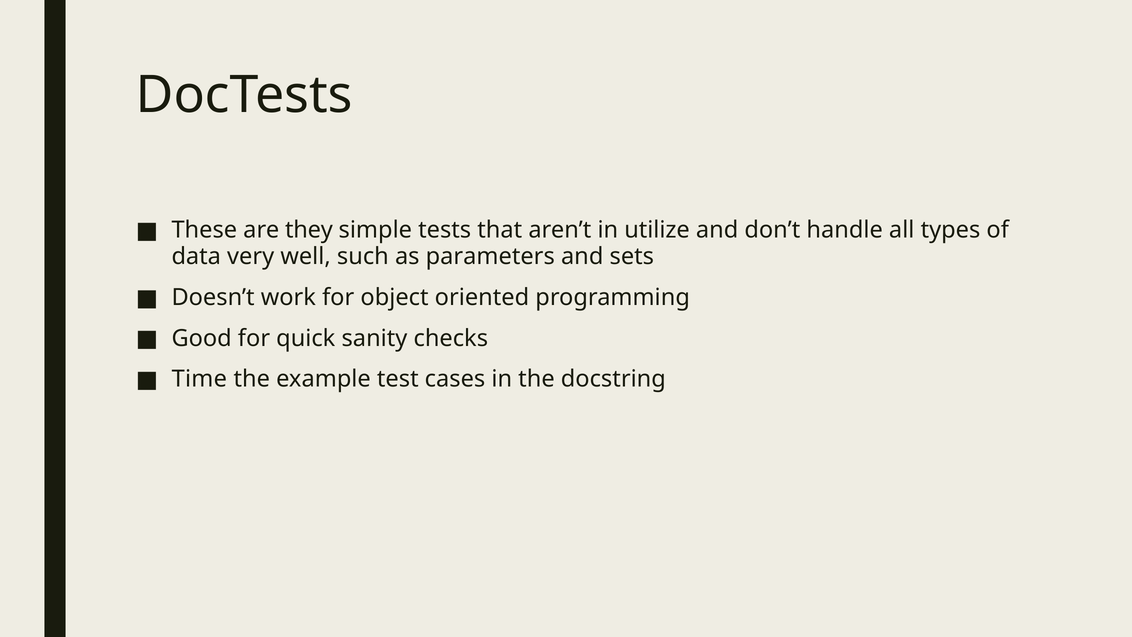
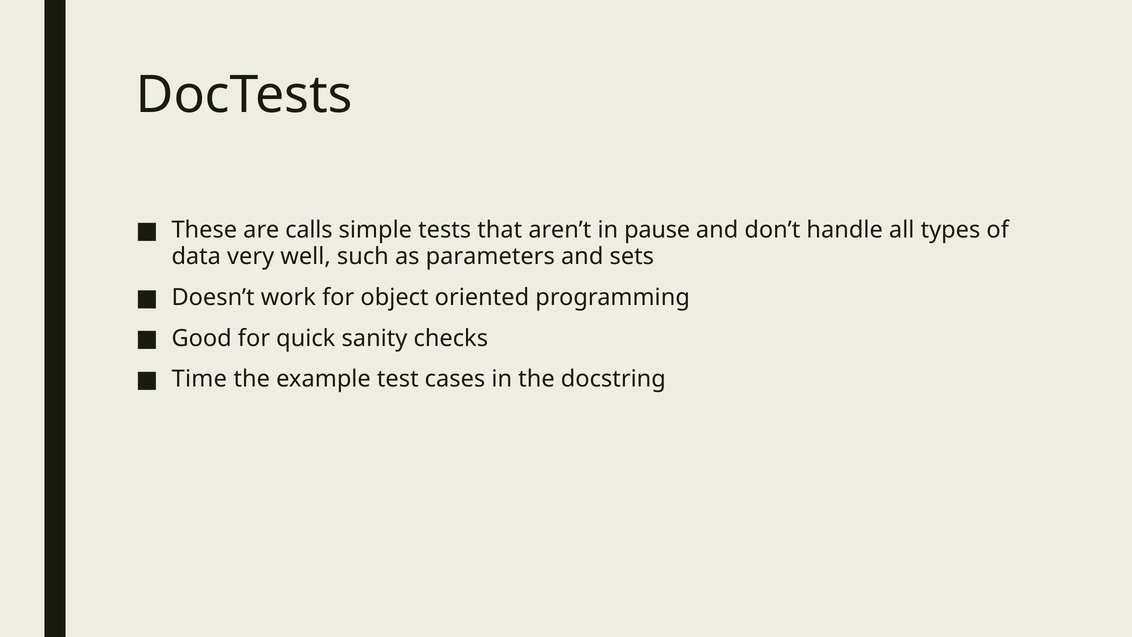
they: they -> calls (309, 230)
utilize: utilize -> pause (657, 230)
